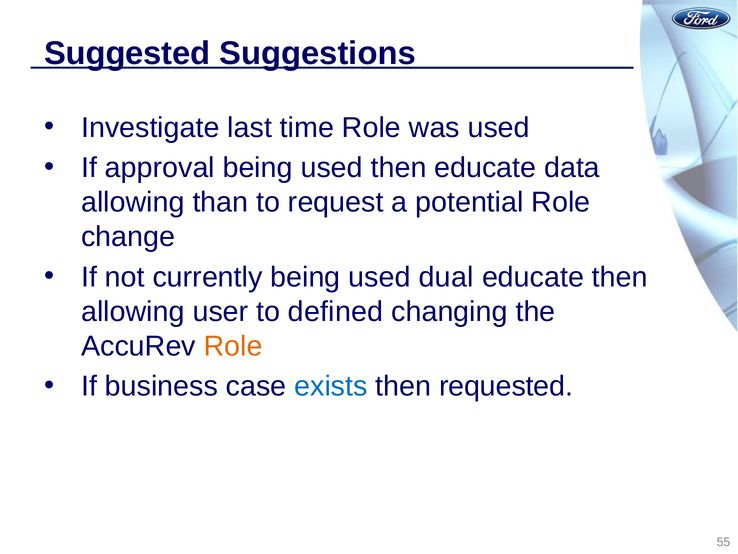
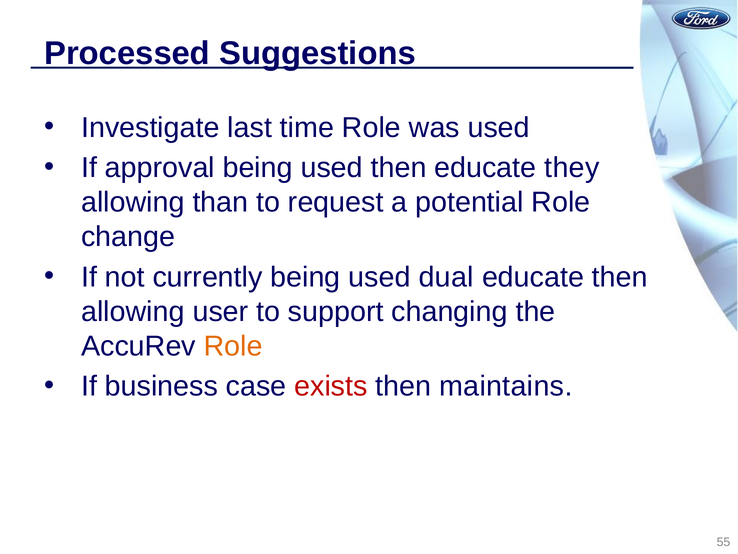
Suggested: Suggested -> Processed (127, 53)
data: data -> they (572, 168)
defined: defined -> support (336, 311)
exists colour: blue -> red (331, 386)
requested: requested -> maintains (506, 386)
